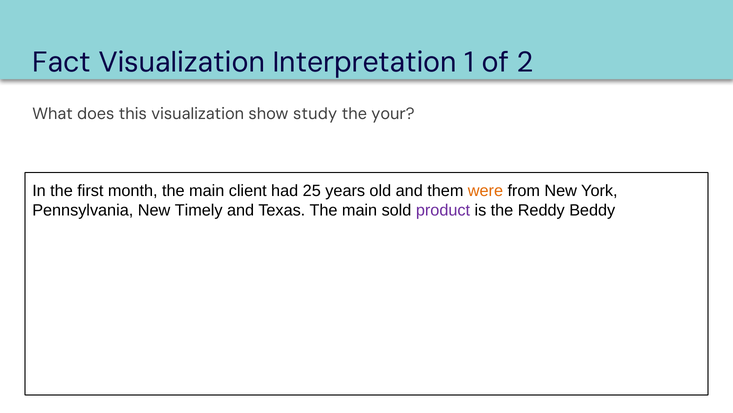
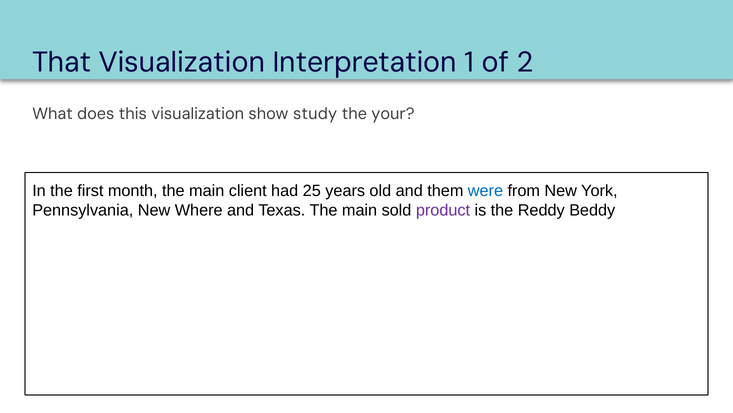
Fact: Fact -> That (62, 62)
were colour: orange -> blue (485, 191)
Timely: Timely -> Where (199, 210)
